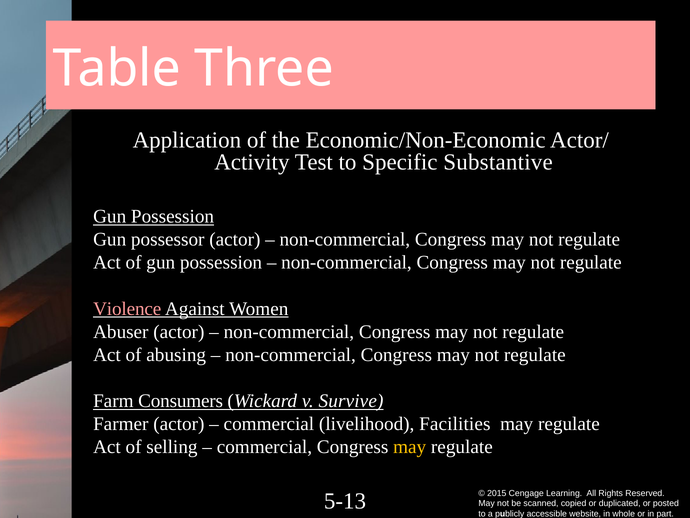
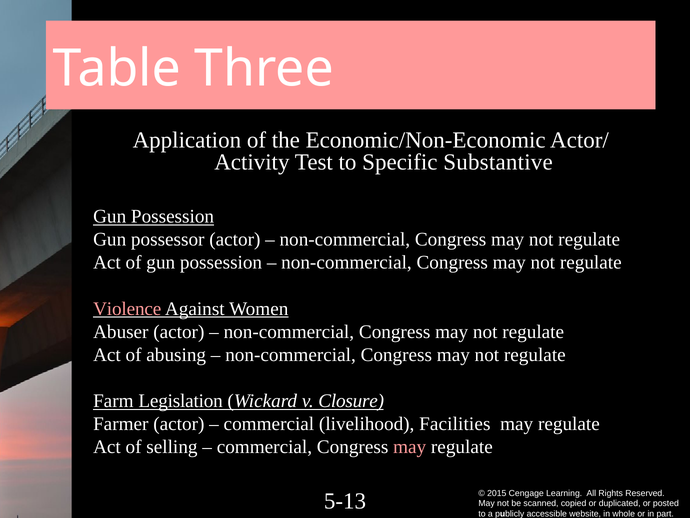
Consumers: Consumers -> Legislation (181, 400)
Survive: Survive -> Closure (351, 400)
may colour: yellow -> pink (410, 446)
